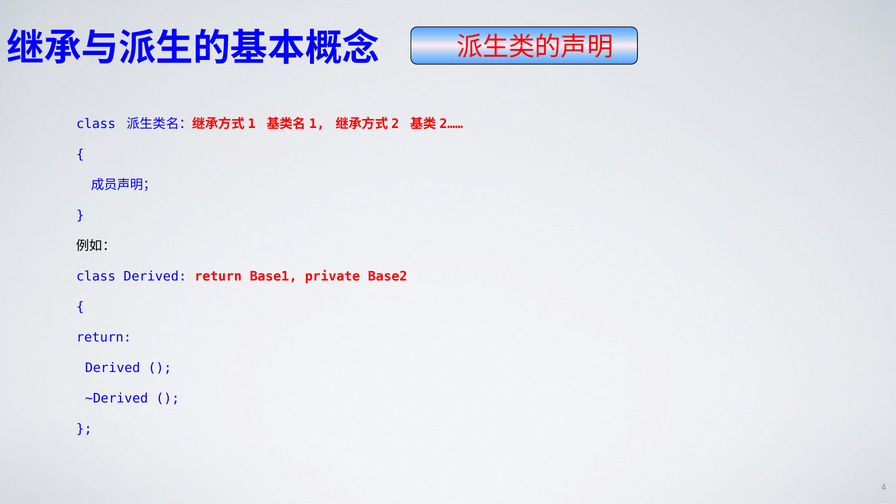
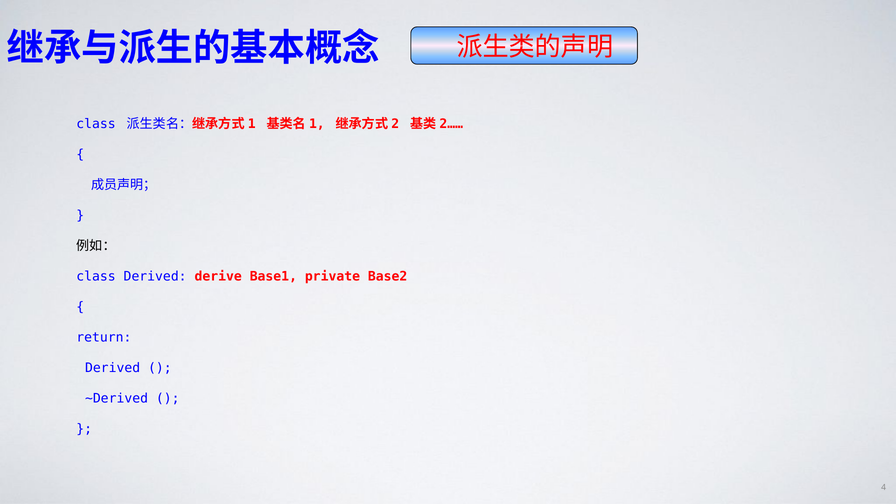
Derived return: return -> derive (218, 276)
